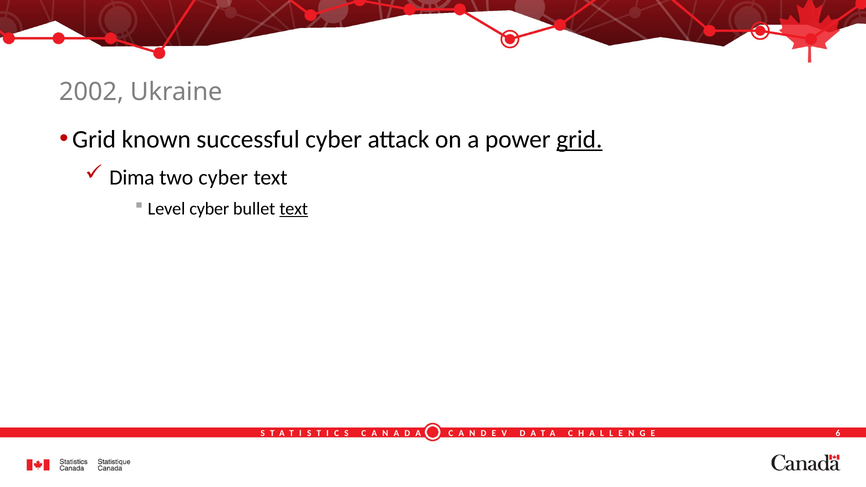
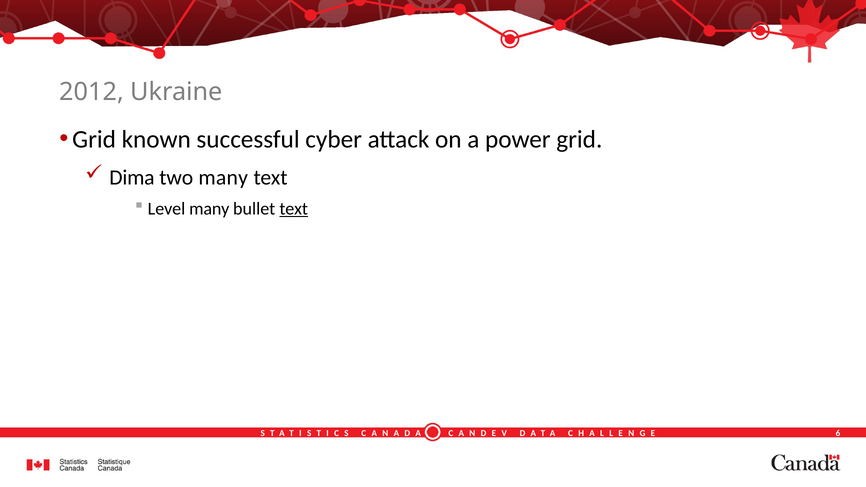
2002: 2002 -> 2012 (92, 92)
grid underline: present -> none (579, 139)
two cyber: cyber -> many (223, 177)
Level cyber: cyber -> many (209, 209)
